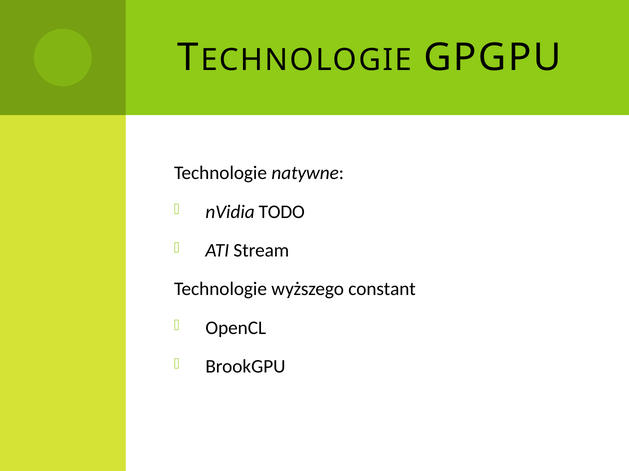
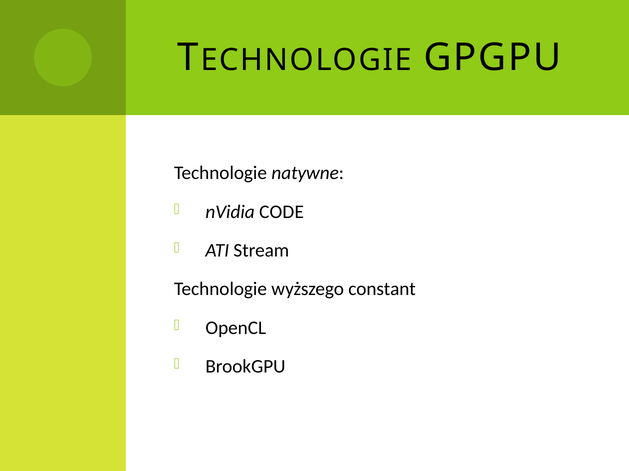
TODO: TODO -> CODE (282, 212)
